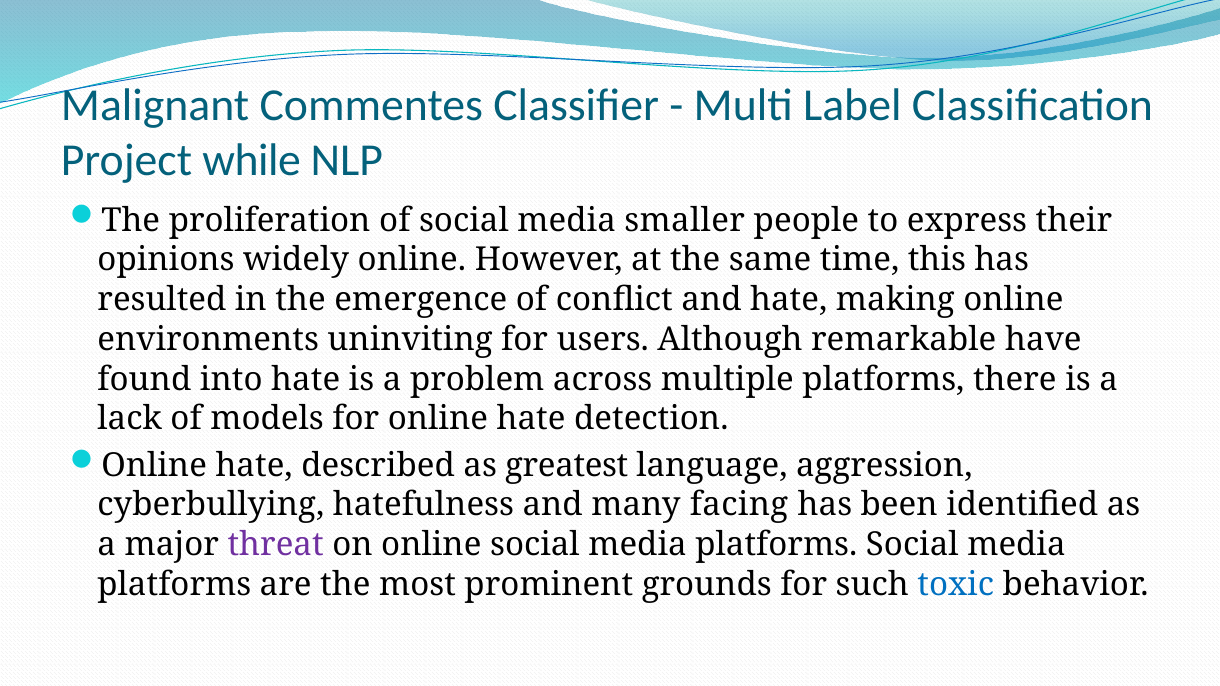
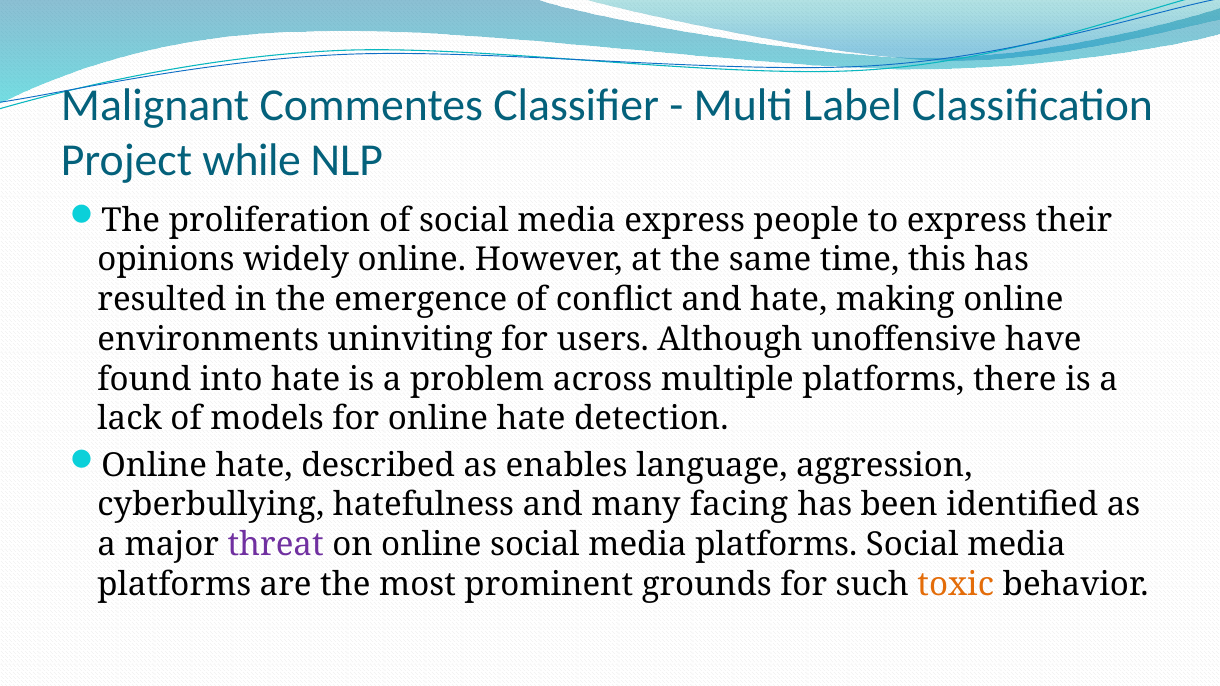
media smaller: smaller -> express (685, 220)
remarkable: remarkable -> unoffensive (904, 340)
greatest: greatest -> enables (567, 465)
toxic colour: blue -> orange (956, 585)
